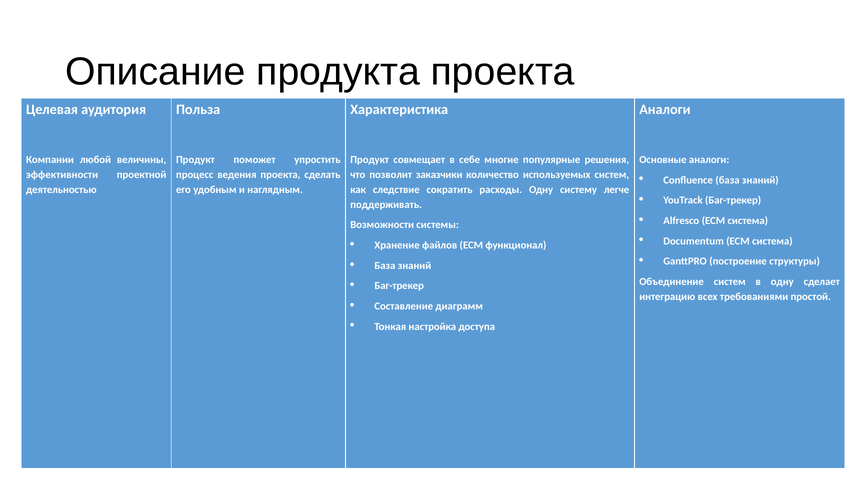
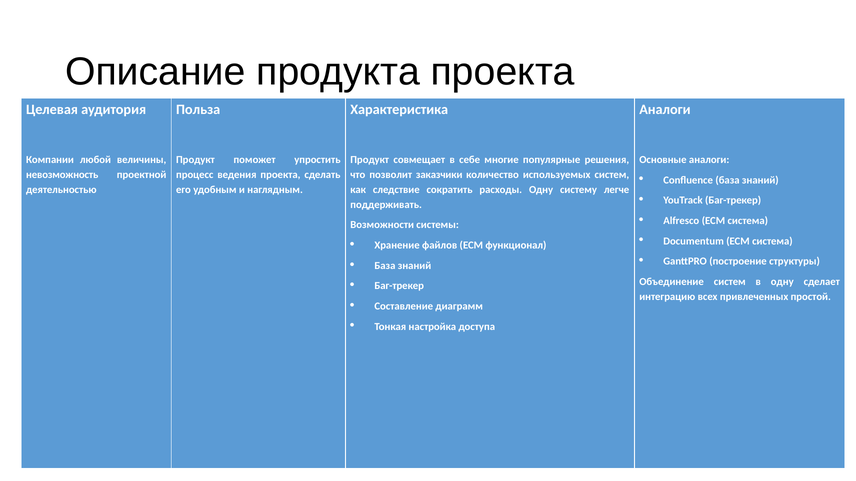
эффективности: эффективности -> невозможность (62, 175)
требованиями: требованиями -> привлеченных (754, 297)
